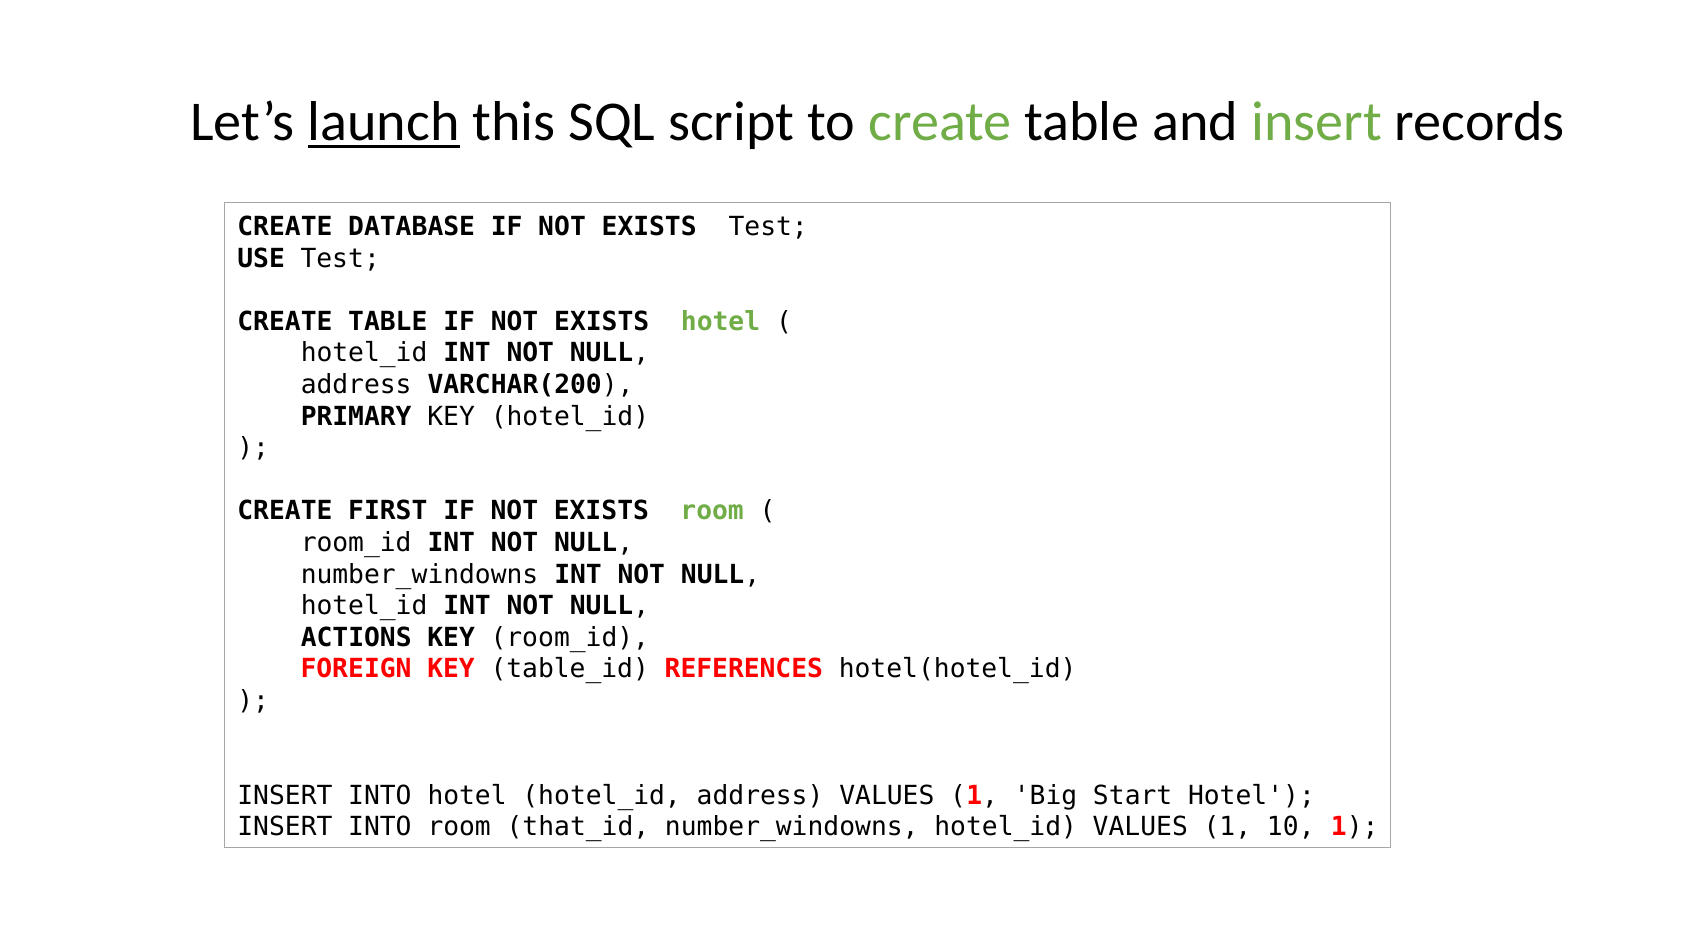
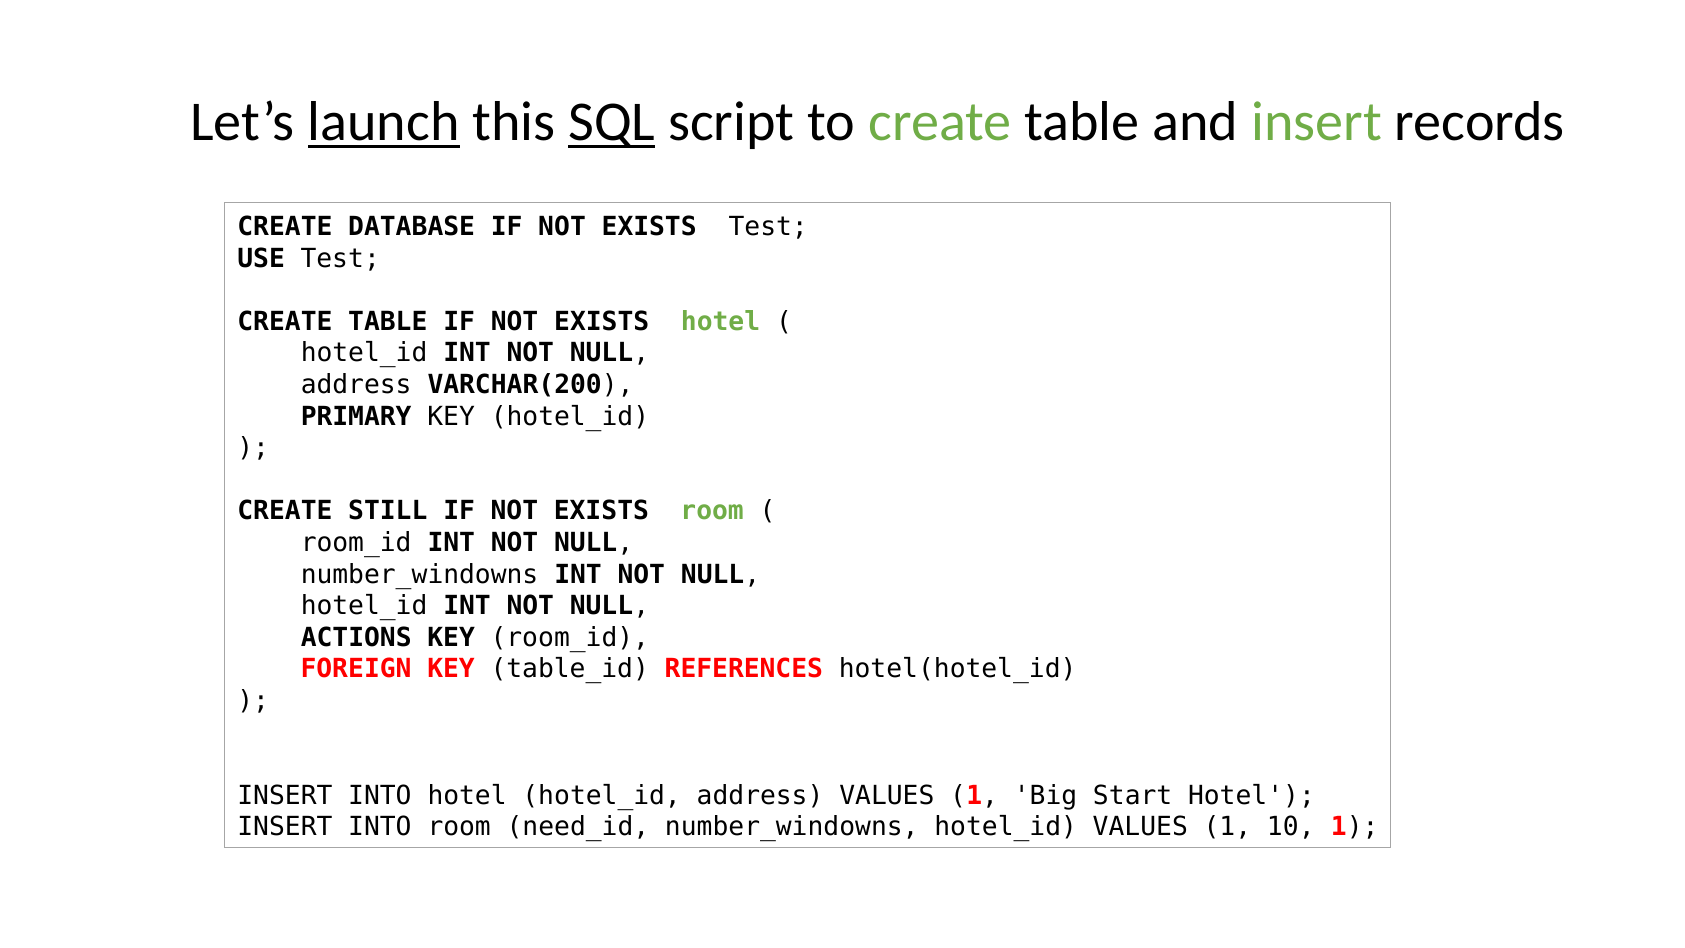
SQL underline: none -> present (612, 122)
FIRST: FIRST -> STILL (388, 511)
that_id: that_id -> need_id (578, 827)
